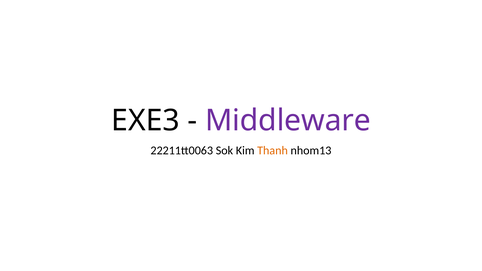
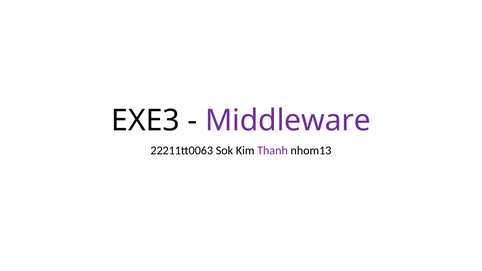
Thanh colour: orange -> purple (273, 151)
